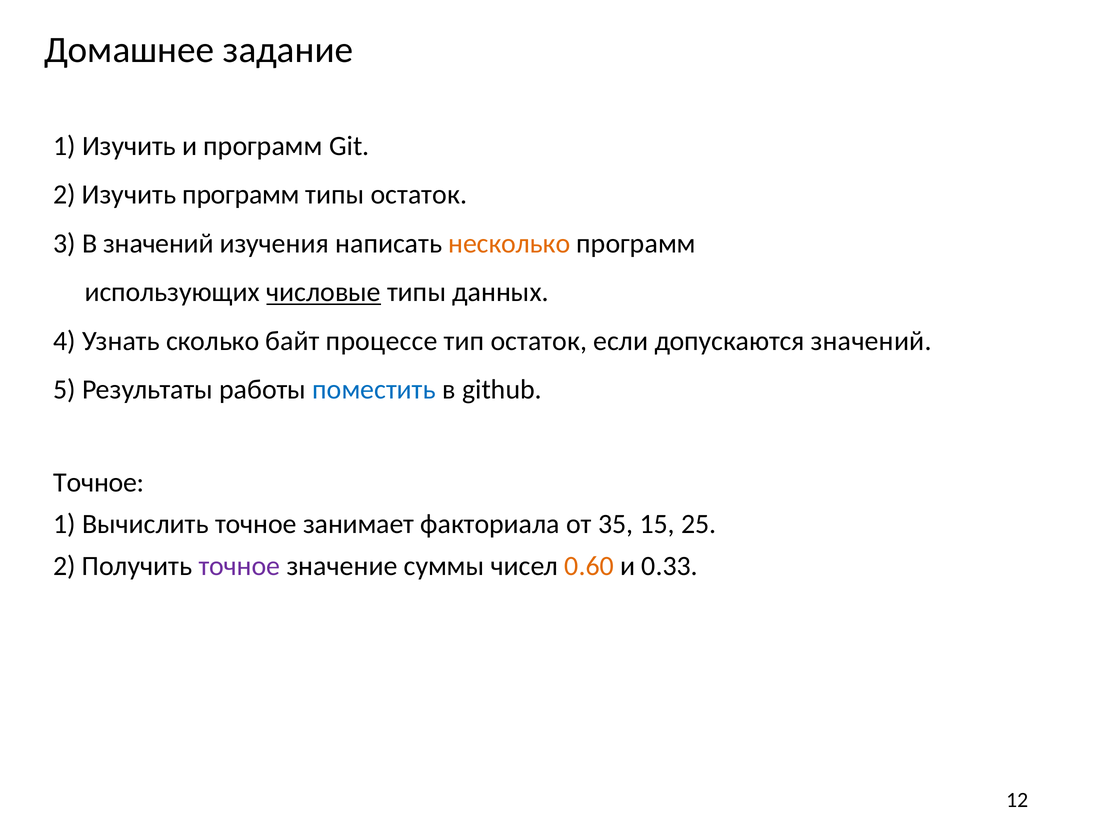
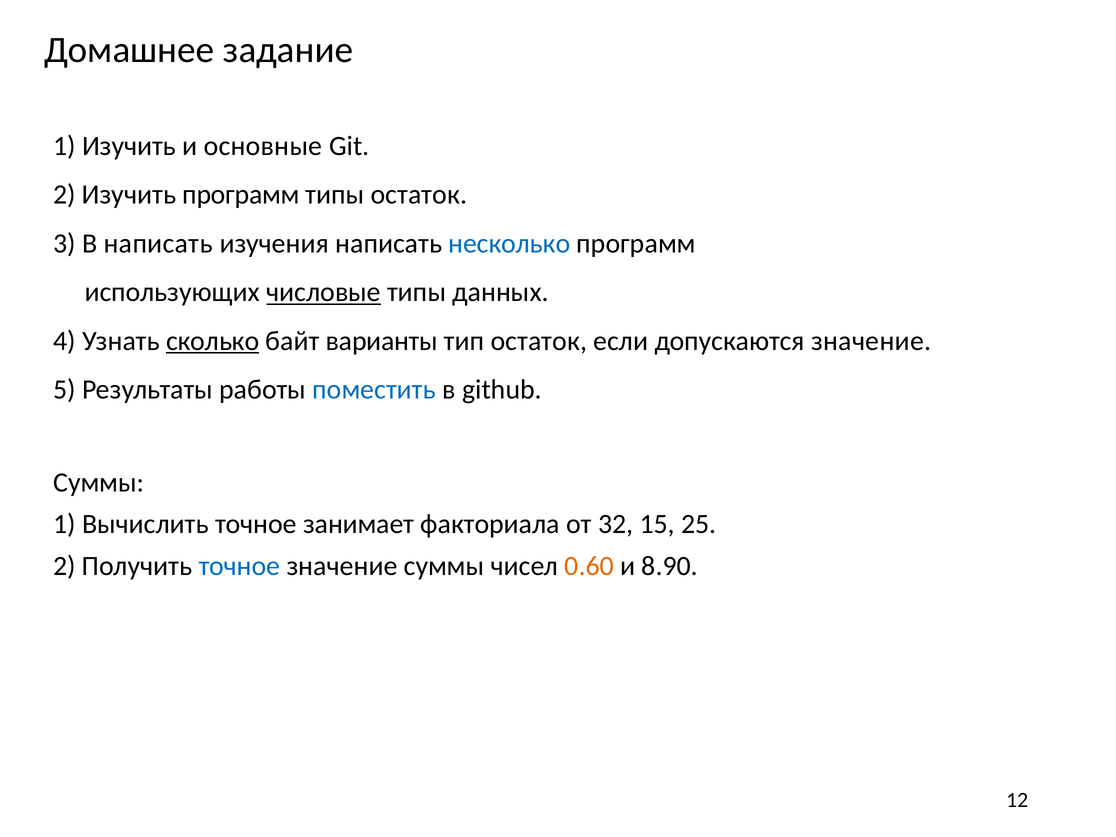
и программ: программ -> основные (263, 146)
В значений: значений -> написать (158, 243)
несколько colour: orange -> blue (509, 243)
сколько underline: none -> present (213, 341)
процессе: процессе -> варианты (382, 341)
допускаются значений: значений -> значение (871, 341)
Точное: Точное -> Суммы (99, 482)
35: 35 -> 32 (616, 524)
точное colour: purple -> blue (239, 566)
0.33: 0.33 -> 8.90 (670, 566)
